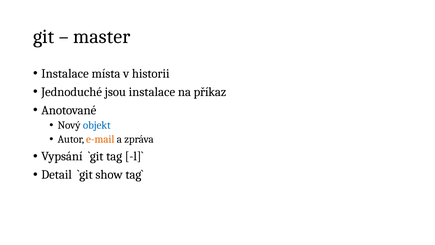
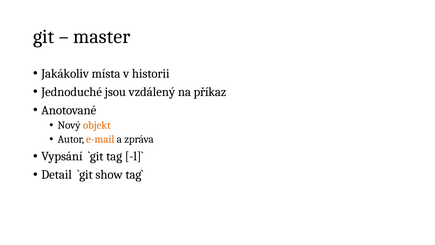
Instalace: Instalace -> Jakákoliv (65, 74)
jsou instalace: instalace -> vzdálený (152, 92)
objekt colour: blue -> orange (97, 125)
